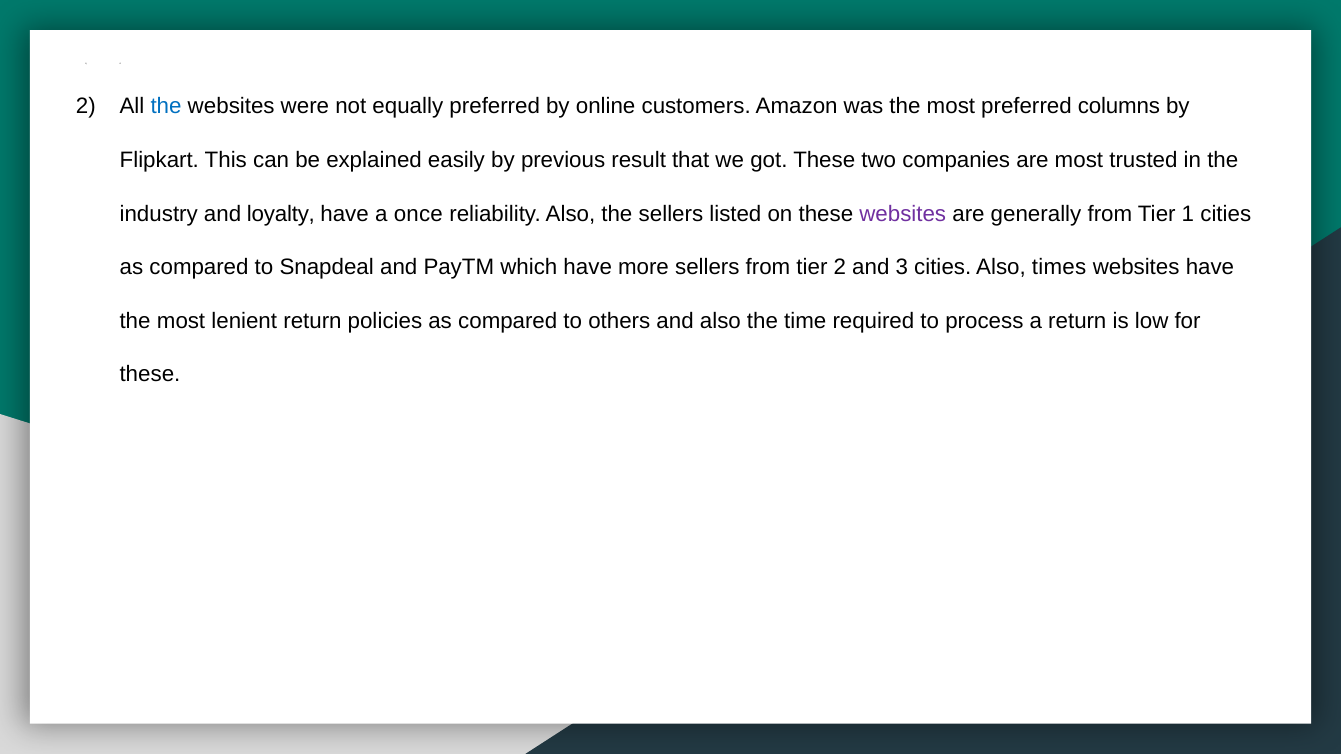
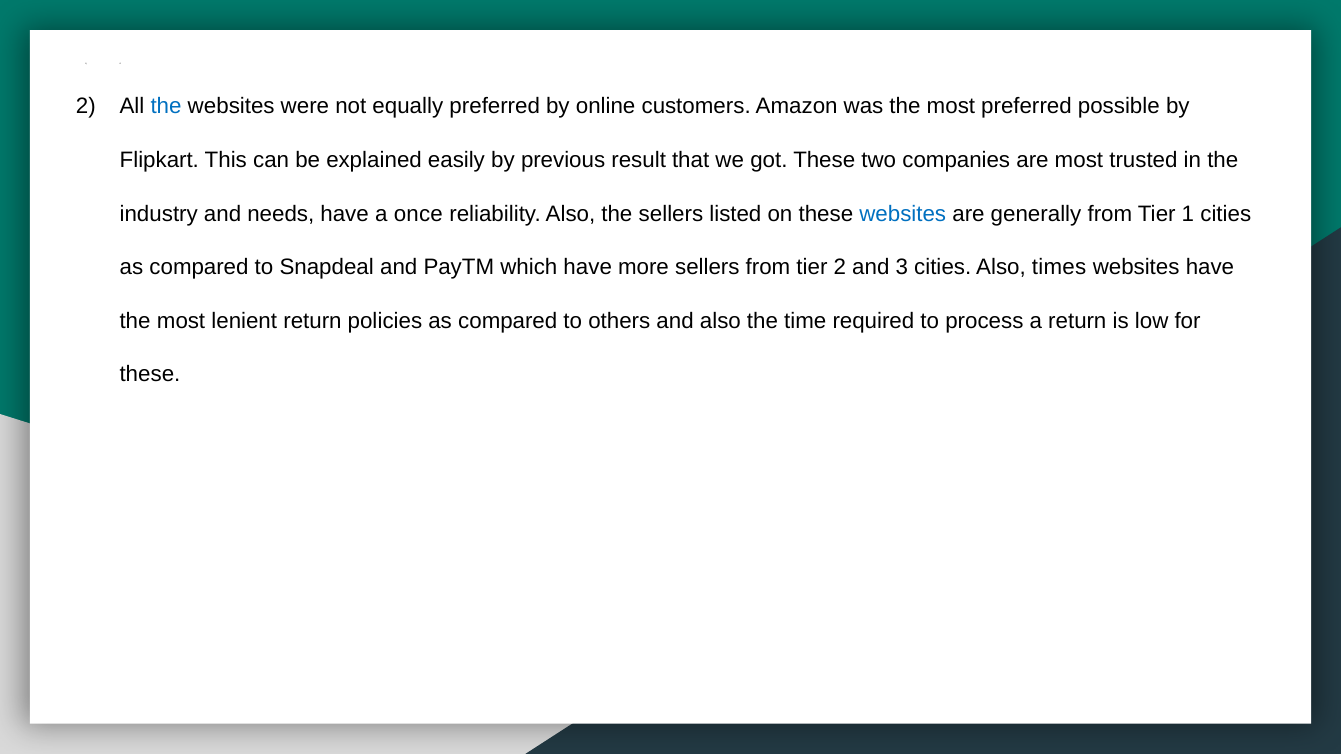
columns: columns -> possible (1119, 106)
loyalty: loyalty -> needs (281, 214)
websites colour: purple -> blue (903, 214)
